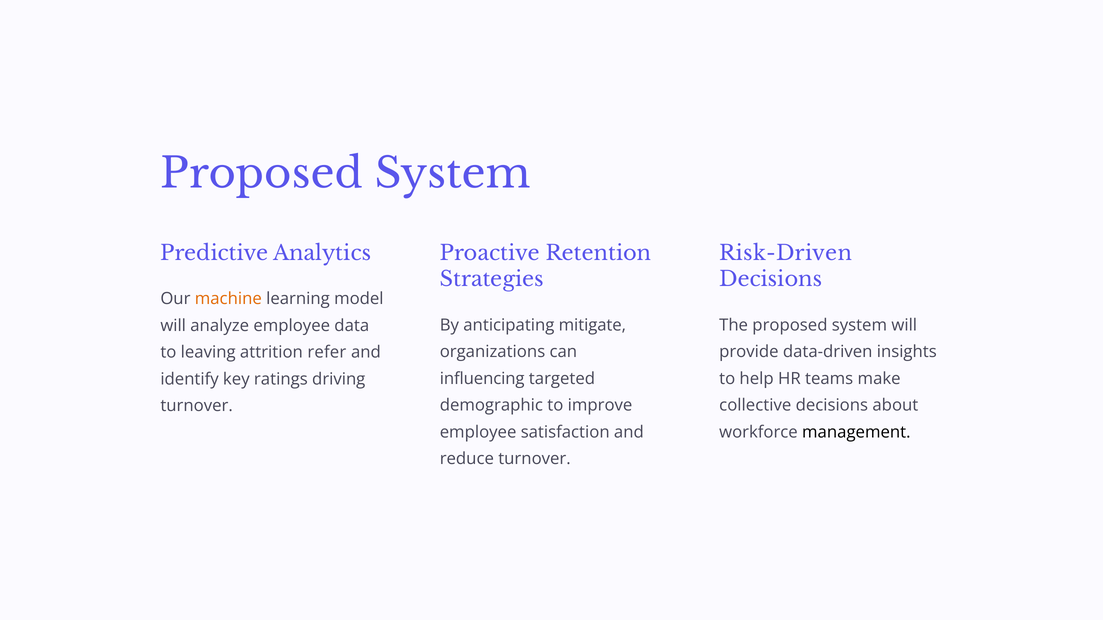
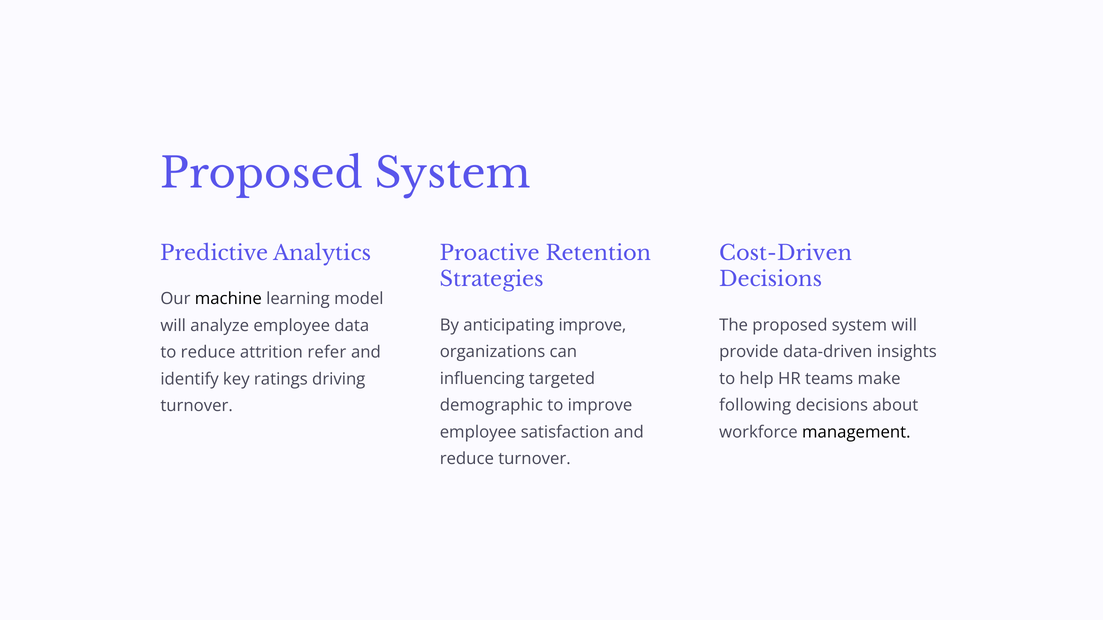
Risk-Driven: Risk-Driven -> Cost-Driven (786, 253)
machine colour: orange -> black (228, 299)
anticipating mitigate: mitigate -> improve (592, 325)
to leaving: leaving -> reduce (208, 353)
collective: collective -> following (755, 406)
